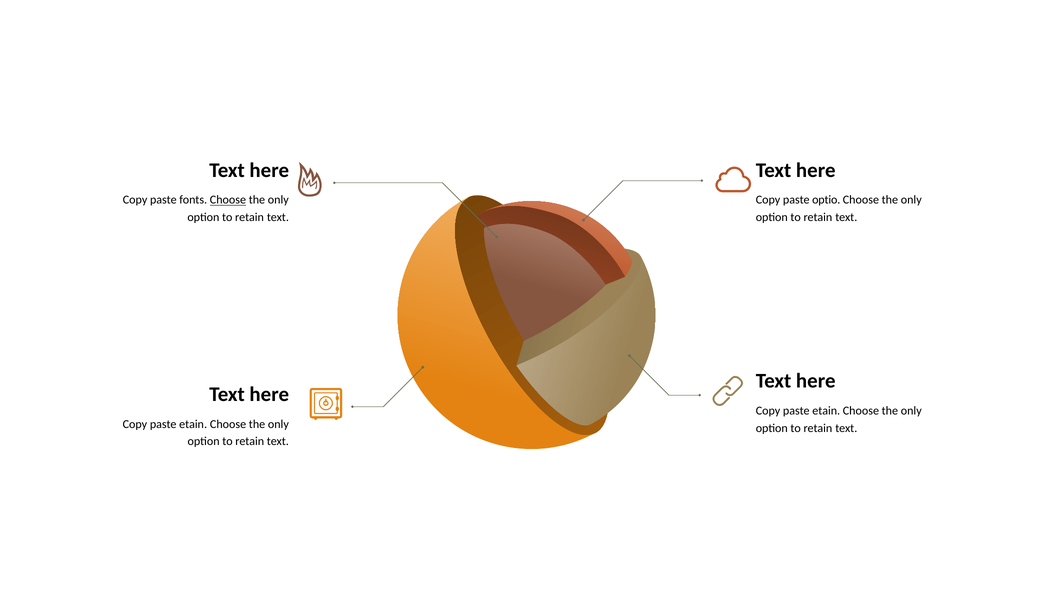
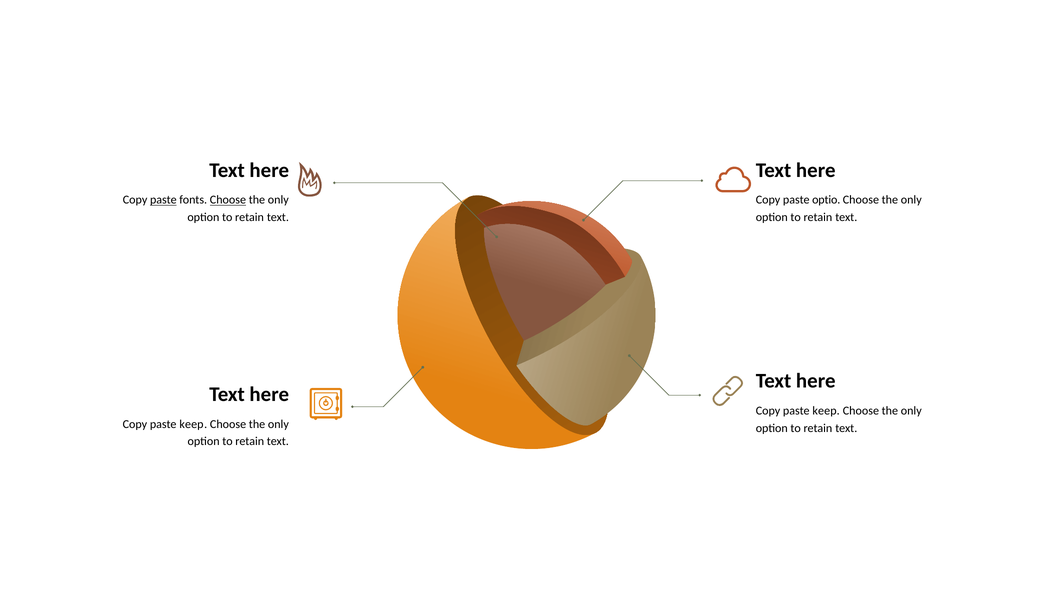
paste underline: none -> present (163, 200)
etain: etain -> keep (826, 411)
etain: etain -> keep (191, 424)
